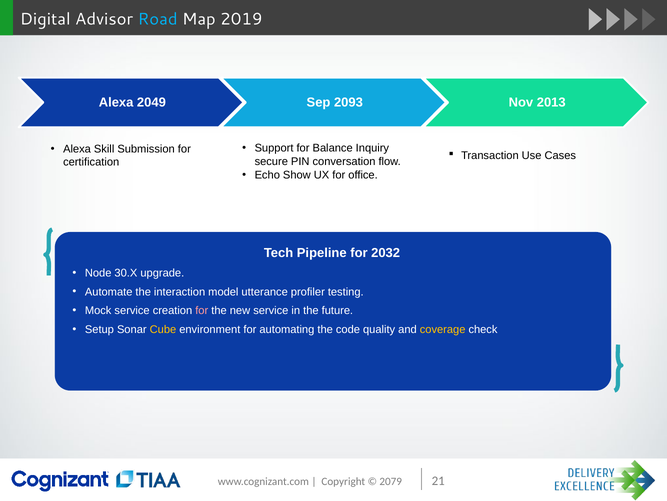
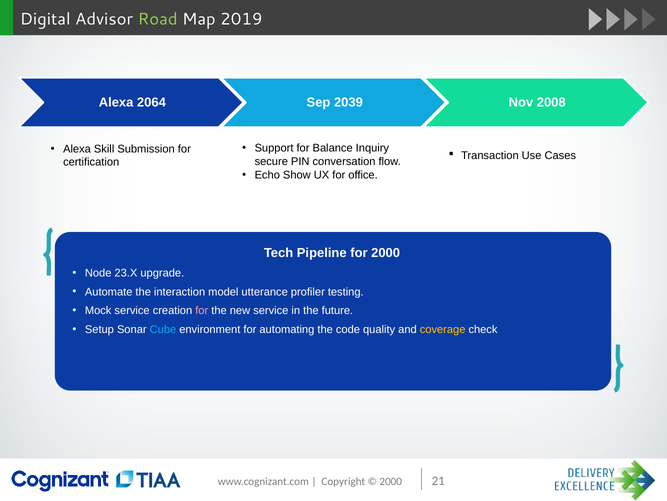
Road colour: light blue -> light green (158, 19)
2049: 2049 -> 2064 (151, 102)
2093: 2093 -> 2039 (348, 102)
2013: 2013 -> 2008 (551, 102)
for 2032: 2032 -> 2000 (386, 253)
30.X: 30.X -> 23.X (126, 273)
Cube colour: yellow -> light blue (163, 329)
2079: 2079 -> 2000 (391, 481)
